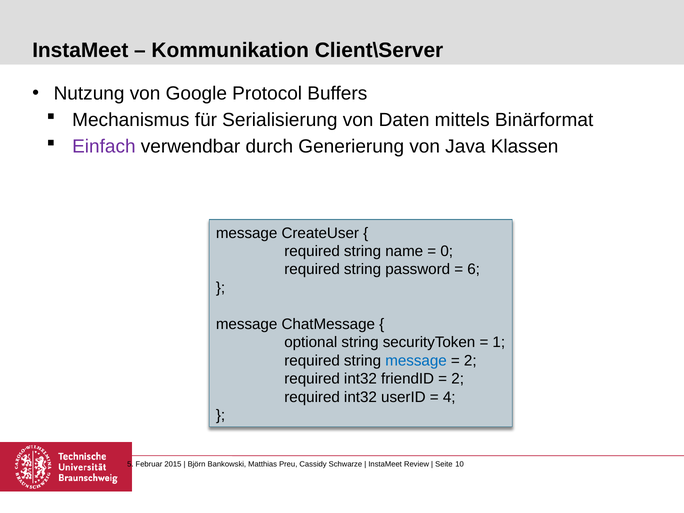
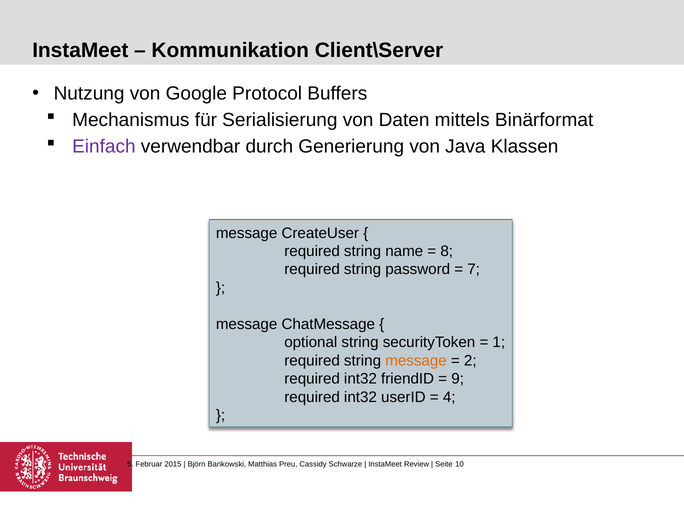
0: 0 -> 8 (447, 251)
6: 6 -> 7 (474, 269)
message colour: blue -> orange (416, 361)
2: 2 -> 9 (458, 379)
